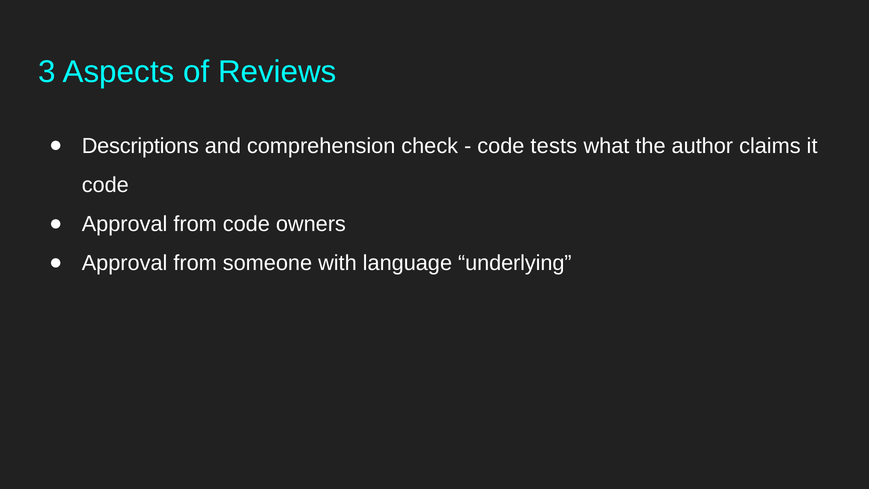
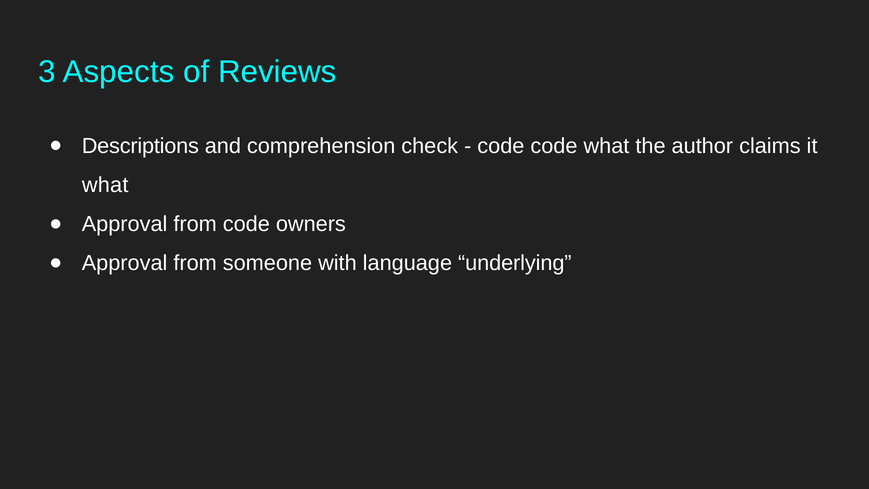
code tests: tests -> code (554, 146)
code: code -> what (105, 185)
